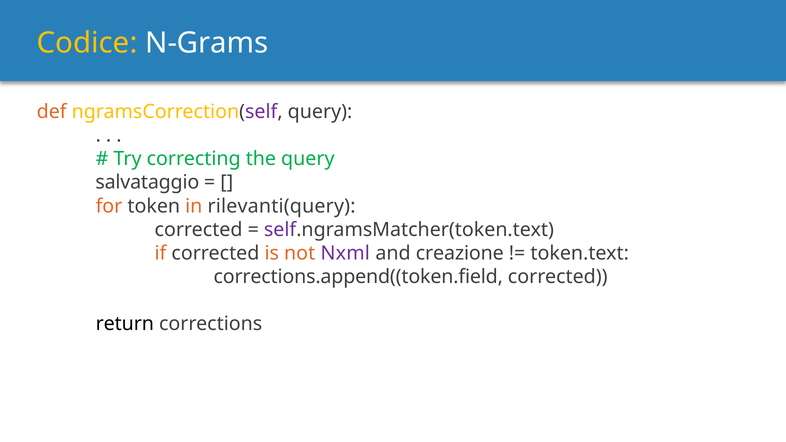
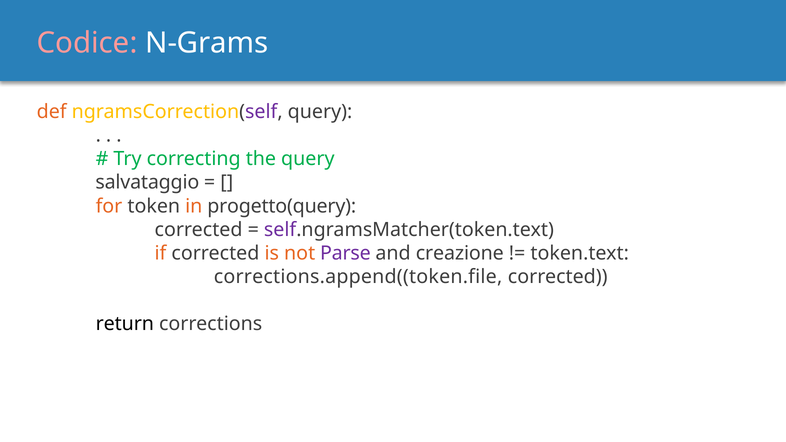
Codice colour: yellow -> pink (87, 43)
rilevanti(query: rilevanti(query -> progetto(query (282, 206)
Nxml: Nxml -> Parse (345, 253)
corrections.append((token.field: corrections.append((token.field -> corrections.append((token.file (358, 277)
